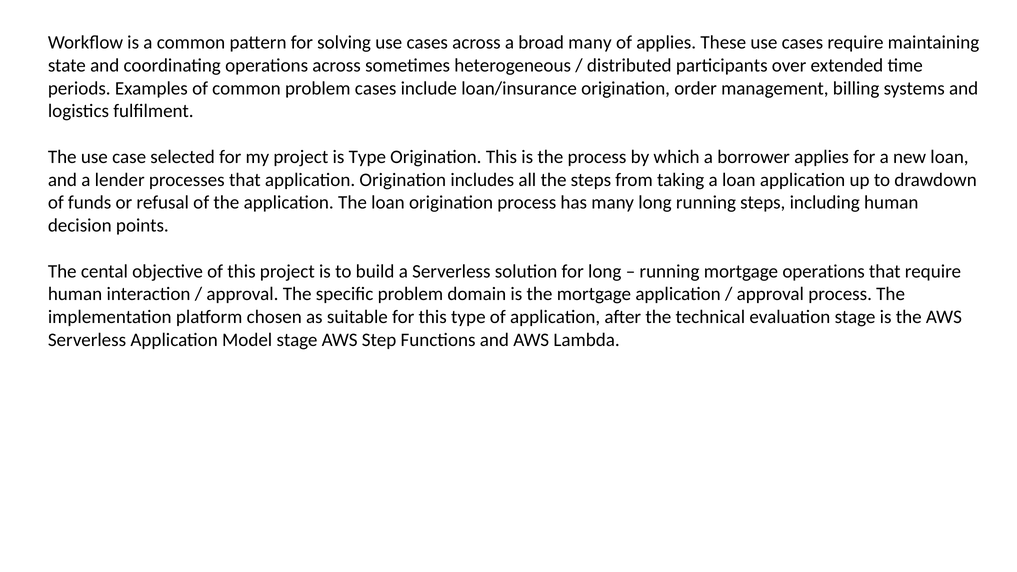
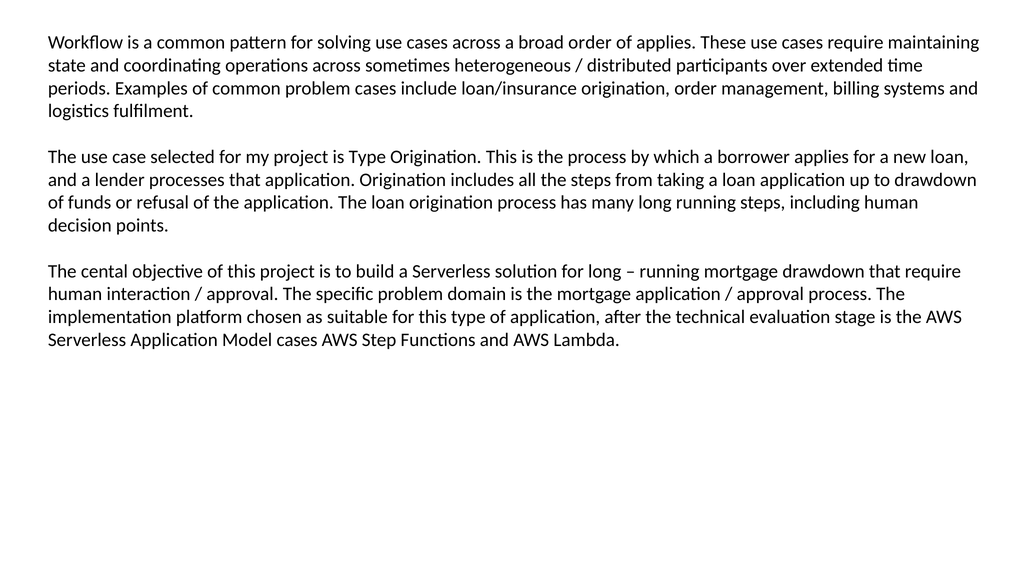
broad many: many -> order (590, 42)
mortgage operations: operations -> drawdown (824, 271)
Model stage: stage -> cases (297, 340)
